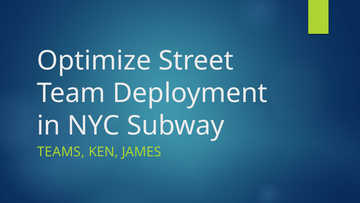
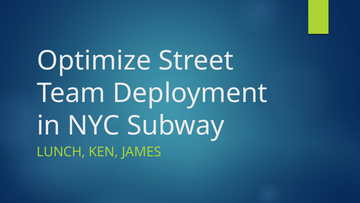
TEAMS: TEAMS -> LUNCH (61, 151)
